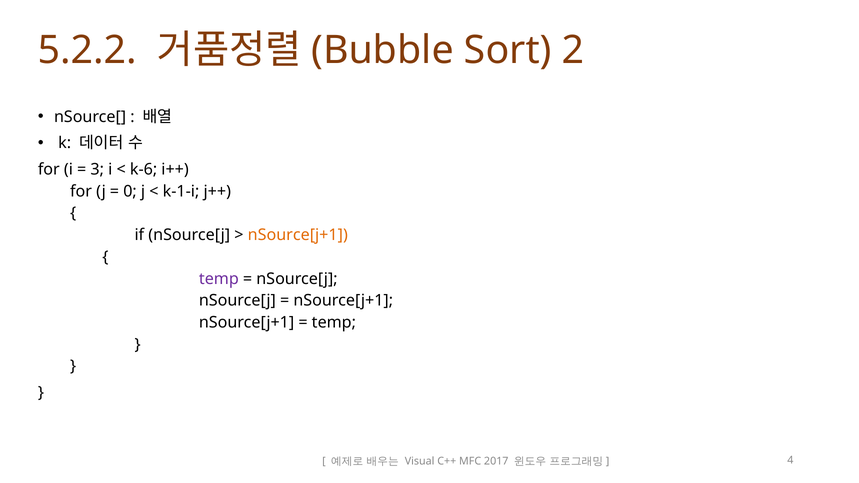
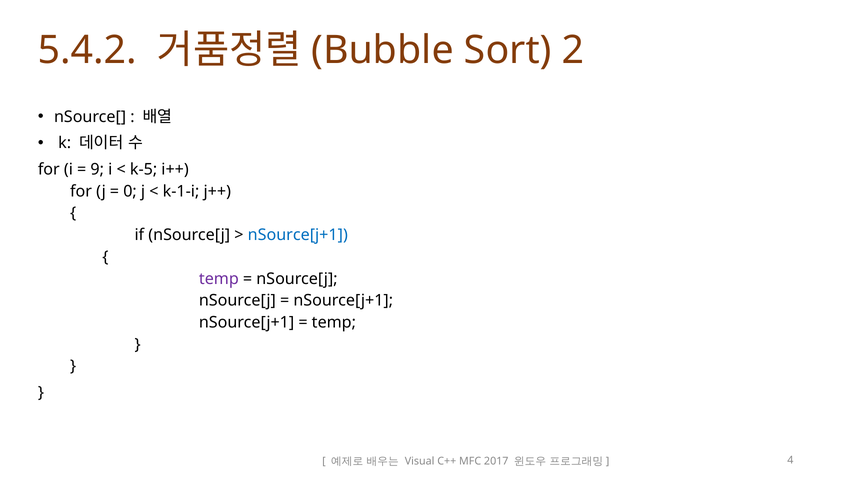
5.2.2: 5.2.2 -> 5.4.2 (87, 50)
3: 3 -> 9 (97, 170)
k-6: k-6 -> k-5 (144, 170)
nSource[j+1 colour: orange -> blue (298, 235)
